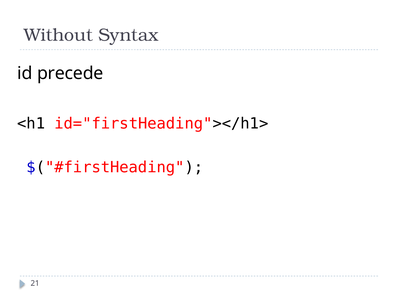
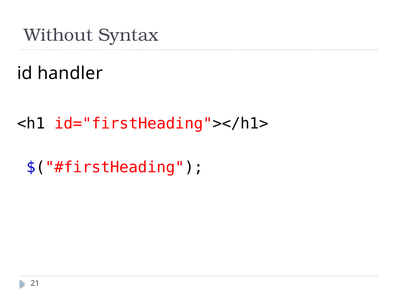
precede: precede -> handler (70, 74)
